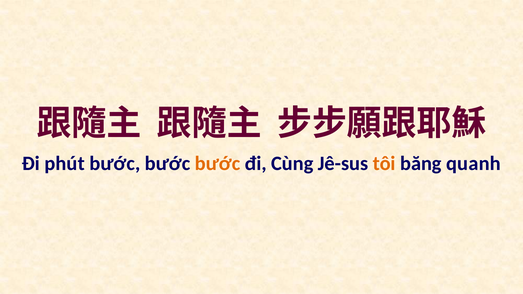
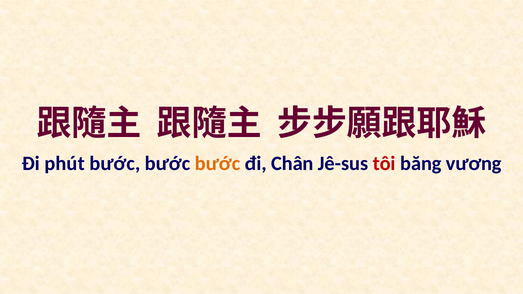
Cùng: Cùng -> Chân (292, 163)
tôi colour: orange -> red (384, 163)
quanh: quanh -> vương (474, 163)
